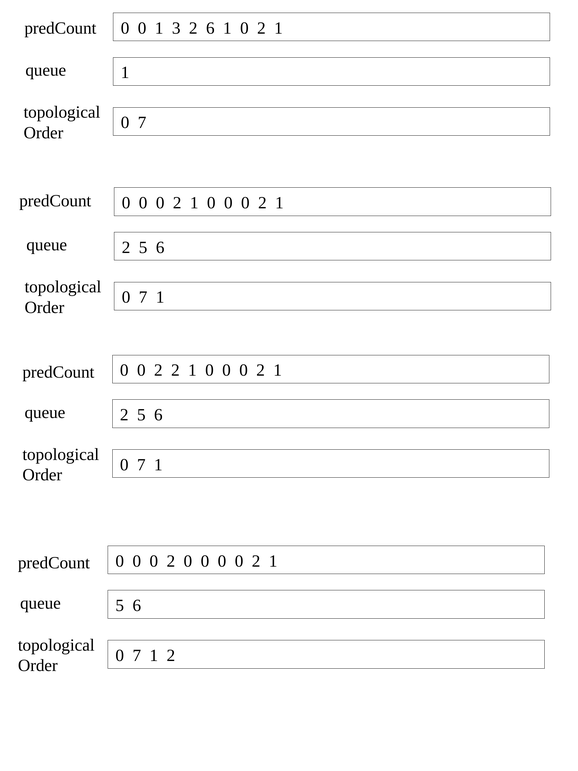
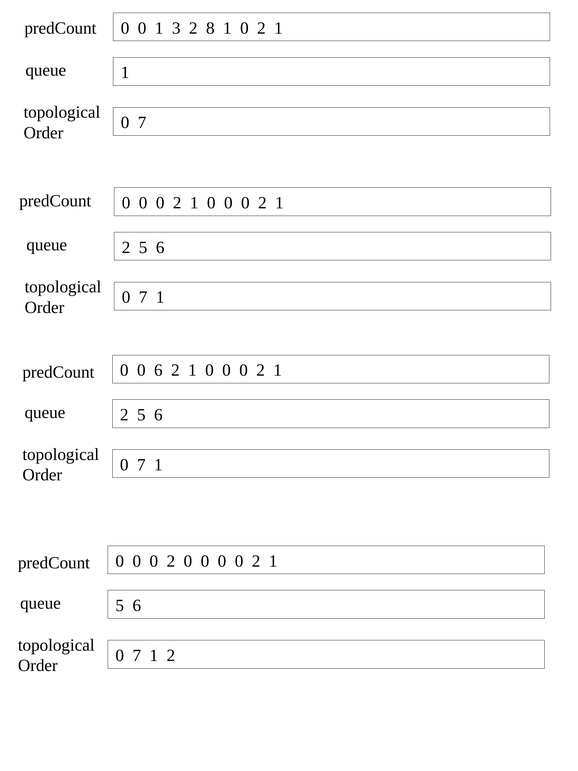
2 6: 6 -> 8 (210, 28)
2: 2 -> 6 (158, 370)
